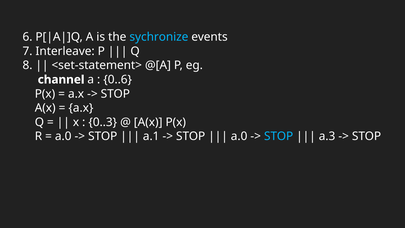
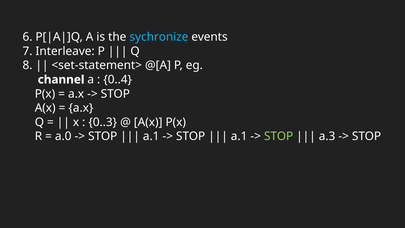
0..6: 0..6 -> 0..4 (118, 80)
a.0: a.0 -> a.1 (239, 136)
STOP colour: light blue -> light green (279, 136)
